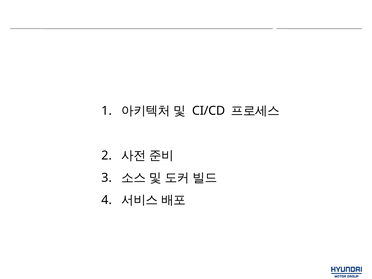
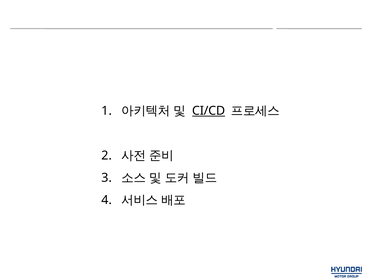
CI/CD underline: none -> present (209, 111)
